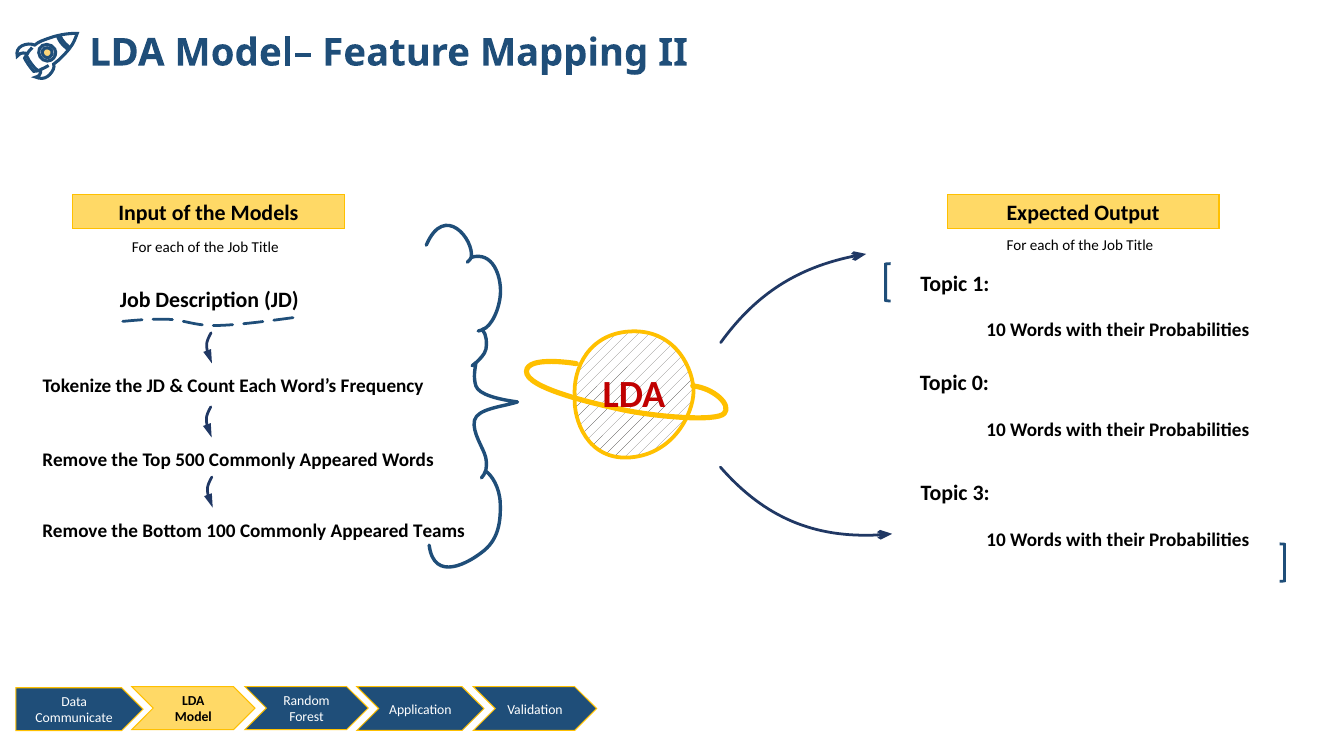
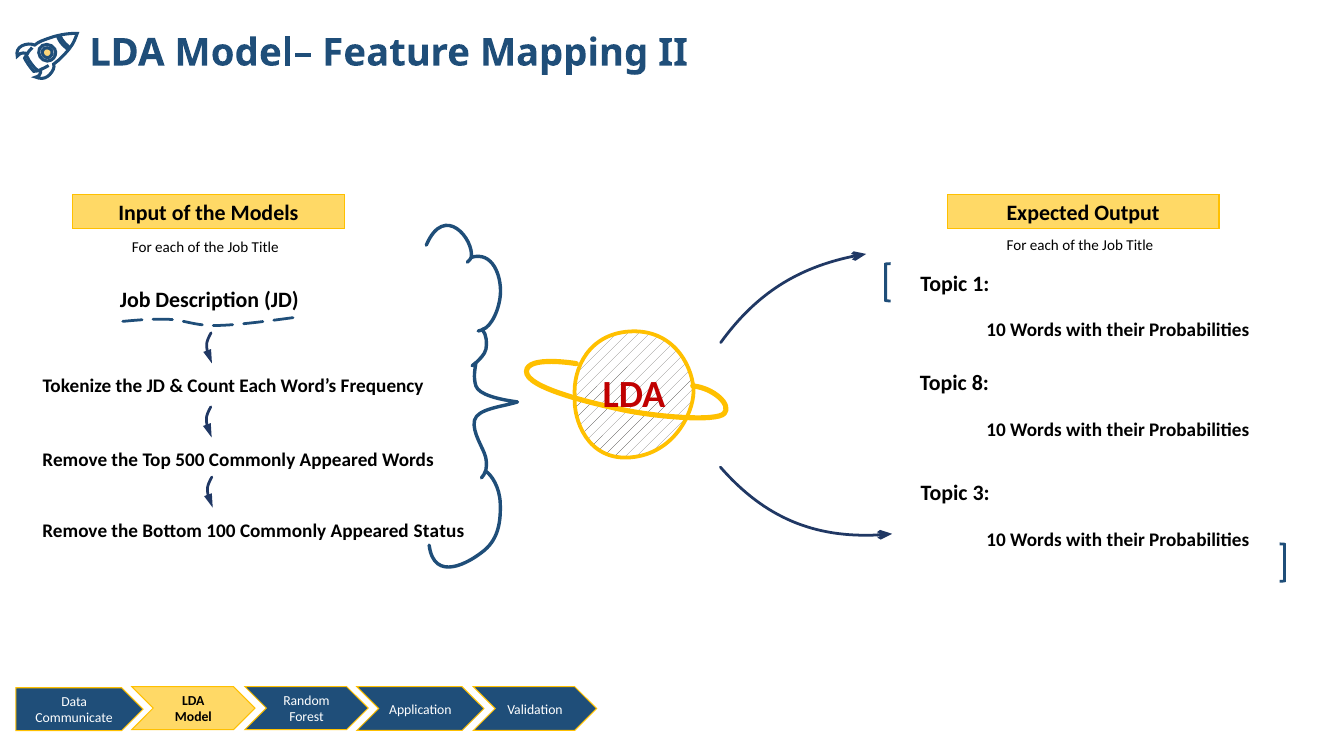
0: 0 -> 8 (980, 384)
Teams: Teams -> Status (439, 531)
